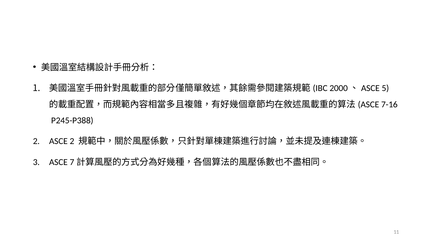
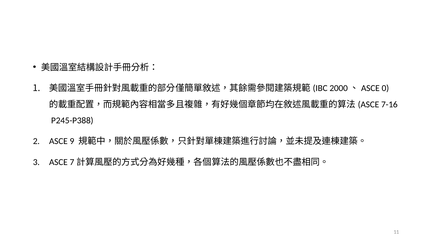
5: 5 -> 0 (385, 88)
ASCE 2: 2 -> 9 (72, 141)
